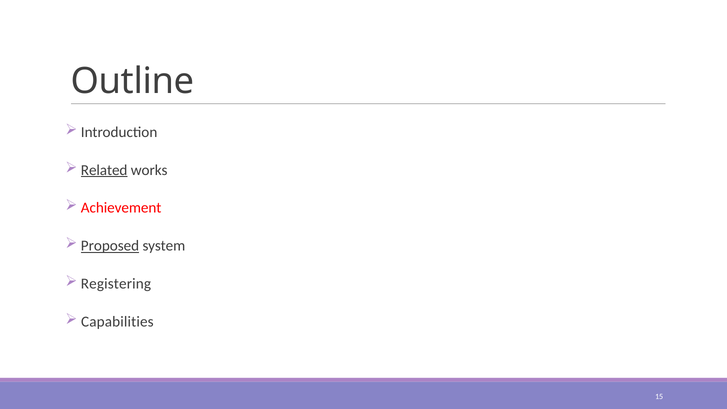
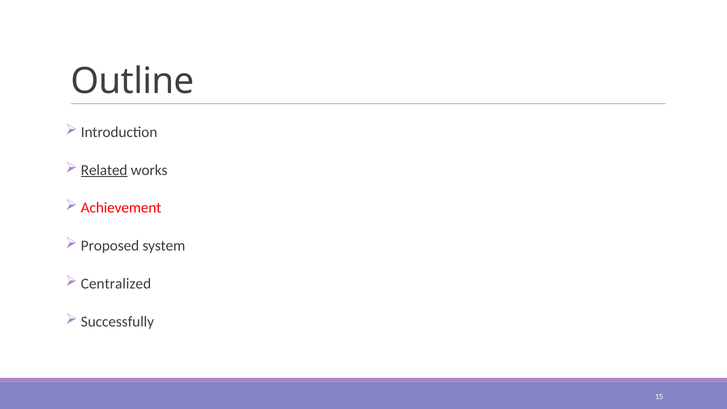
Proposed underline: present -> none (110, 246)
Registering: Registering -> Centralized (116, 284)
Capabilities: Capabilities -> Successfully (117, 322)
